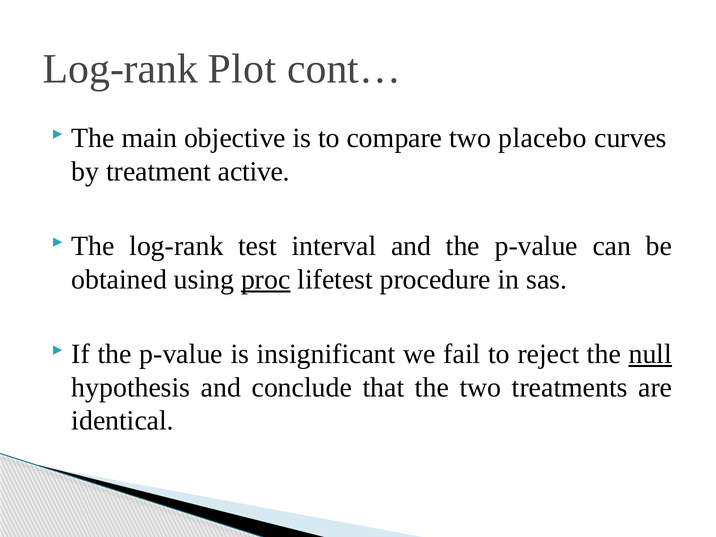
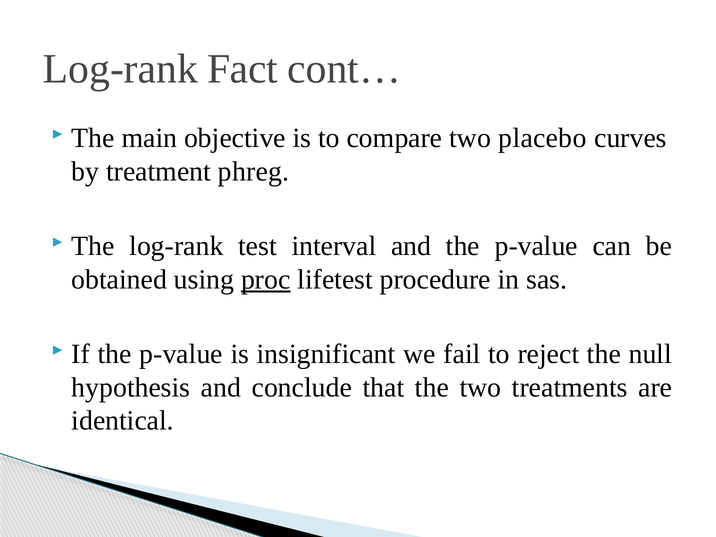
Plot: Plot -> Fact (242, 69)
active: active -> phreg (254, 171)
null underline: present -> none (650, 354)
